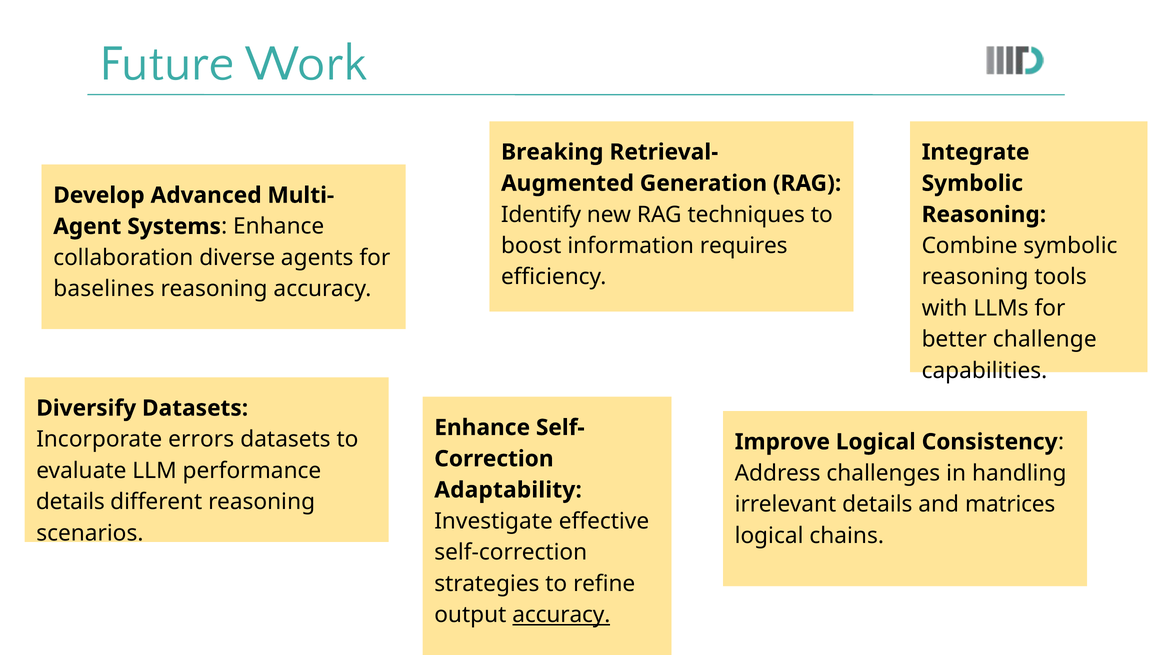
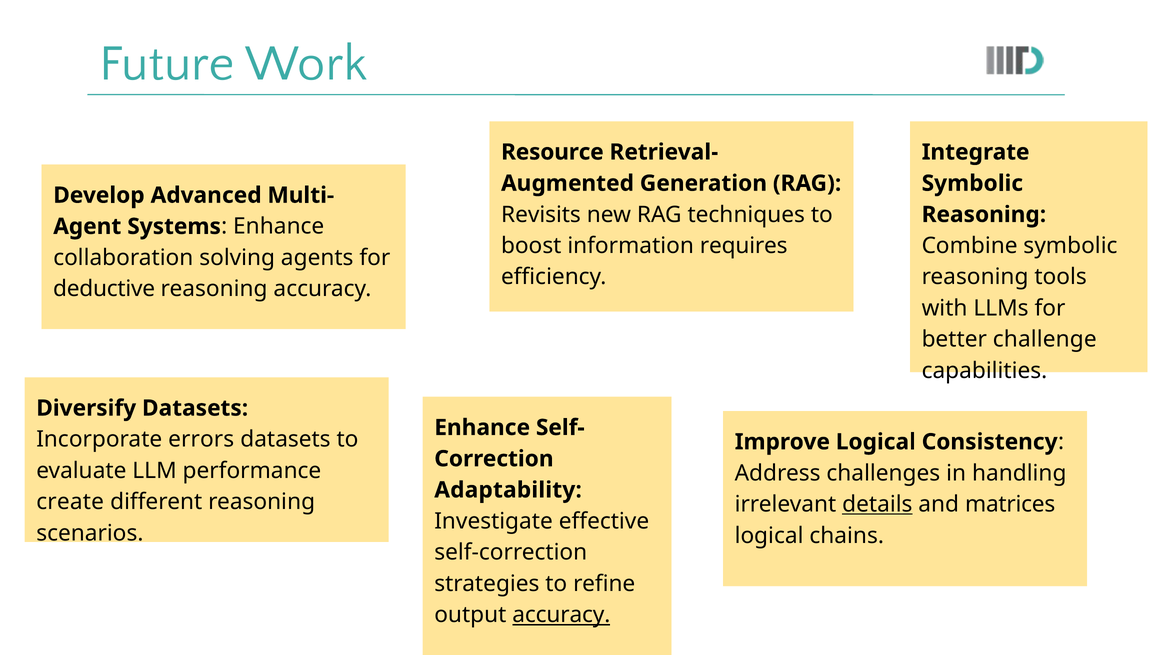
Breaking: Breaking -> Resource (552, 152)
Identify: Identify -> Revisits (541, 215)
diverse: diverse -> solving (237, 258)
baselines: baselines -> deductive (104, 289)
details: details -> create (70, 502)
details underline: none -> present (877, 505)
